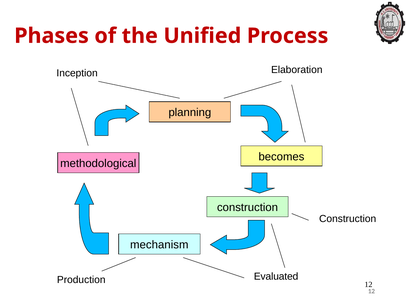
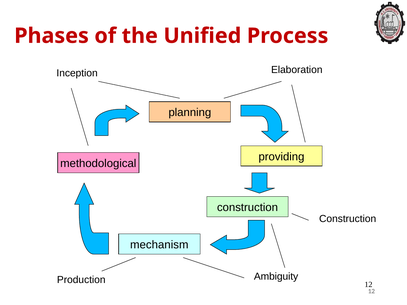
becomes: becomes -> providing (281, 157)
Evaluated: Evaluated -> Ambiguity (276, 277)
